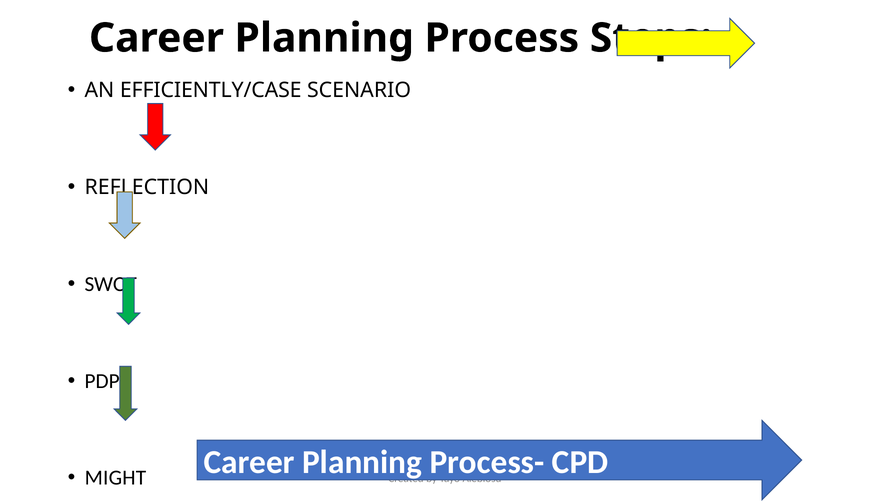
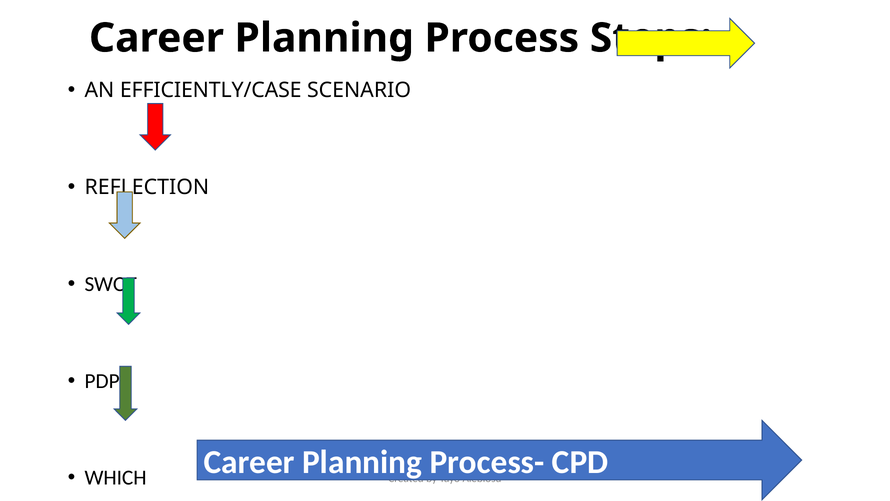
MIGHT: MIGHT -> WHICH (116, 478)
